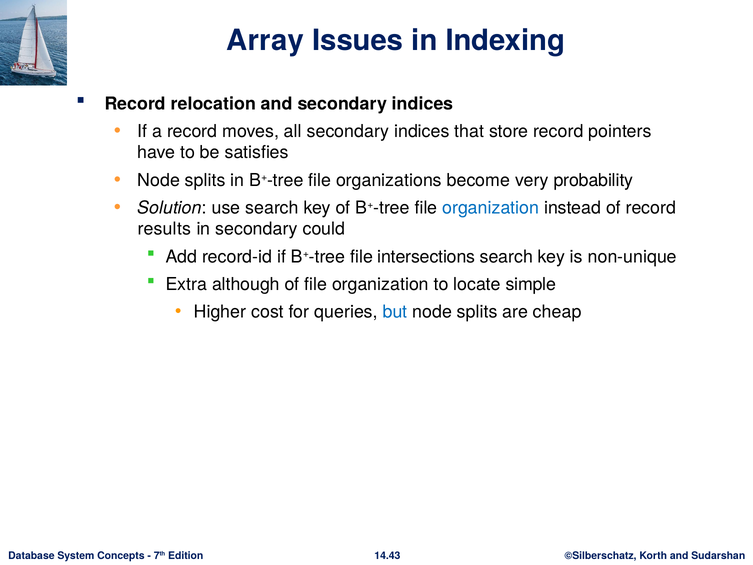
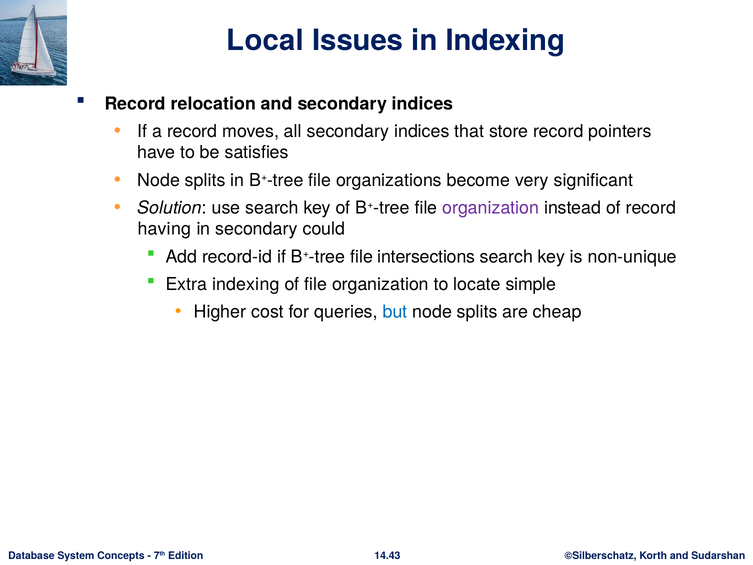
Array: Array -> Local (265, 41)
probability: probability -> significant (593, 180)
organization colour: blue -> purple (491, 208)
results: results -> having (164, 229)
Extra although: although -> indexing (246, 284)
